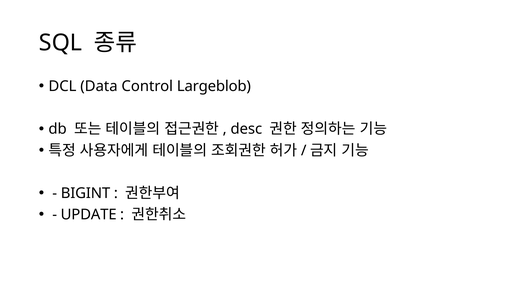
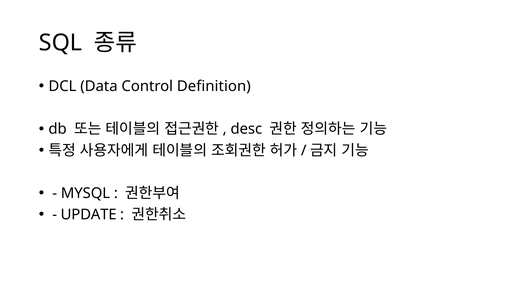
Largeblob: Largeblob -> Definition (214, 86)
BIGINT: BIGINT -> MYSQL (85, 193)
